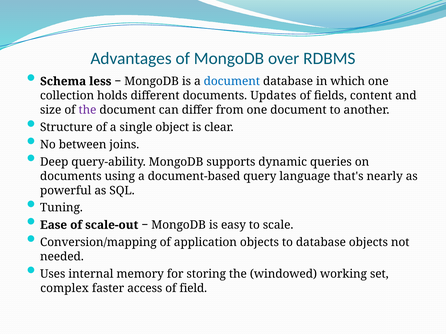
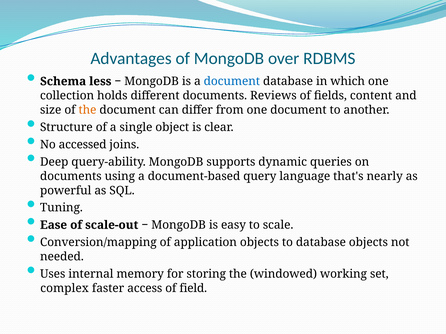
Updates: Updates -> Reviews (273, 96)
the colour: purple -> orange (87, 110)
between: between -> accessed (83, 145)
